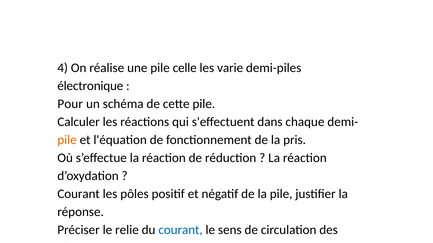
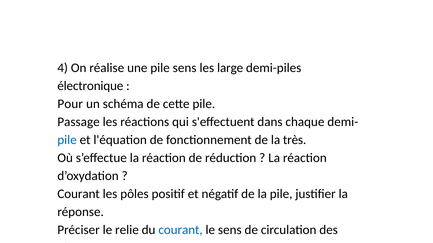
pile celle: celle -> sens (185, 68)
varie: varie -> large (230, 68)
Calculer: Calculer -> Passage (79, 122)
pile colour: orange -> blue (67, 140)
pris: pris -> très (295, 140)
